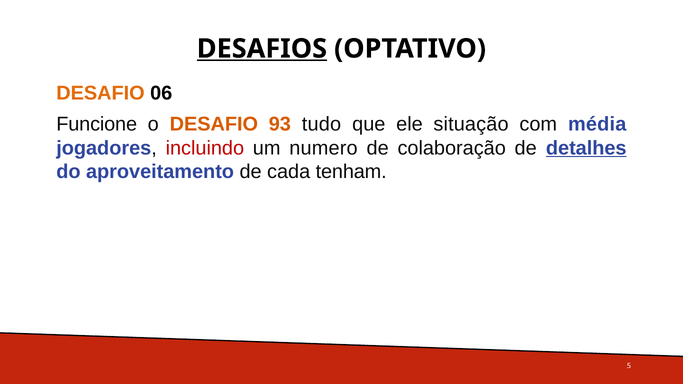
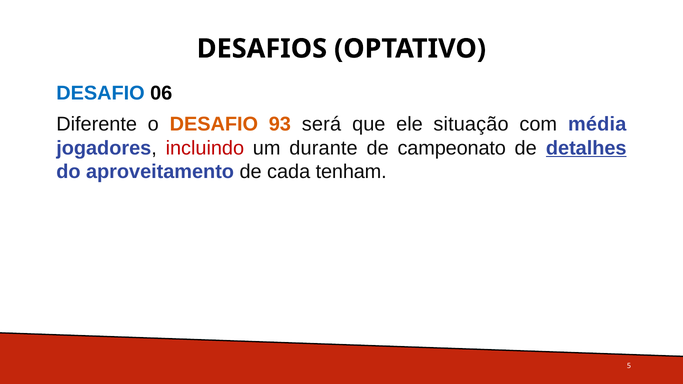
DESAFIOS underline: present -> none (262, 49)
DESAFIO colour: orange -> blue (101, 93)
Funcione: Funcione -> Diferente (97, 124)
tudo: tudo -> será (321, 124)
numero: numero -> durante (324, 148)
colaboração: colaboração -> campeonato (452, 148)
